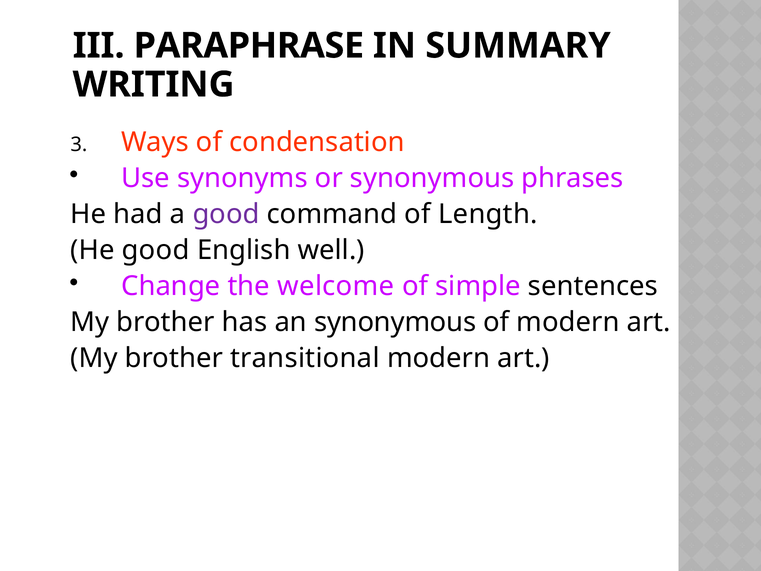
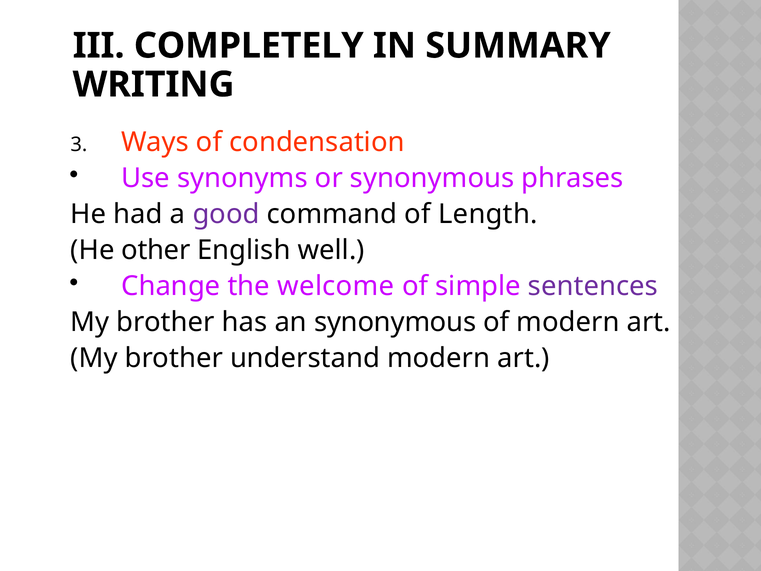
PARAPHRASE: PARAPHRASE -> COMPLETELY (249, 46)
He good: good -> other (156, 250)
sentences colour: black -> purple (593, 286)
transitional: transitional -> understand (305, 358)
